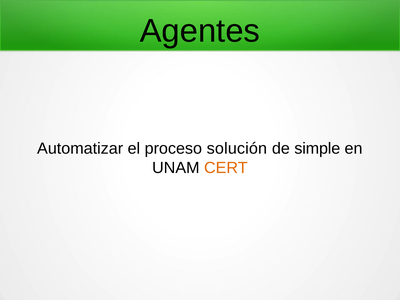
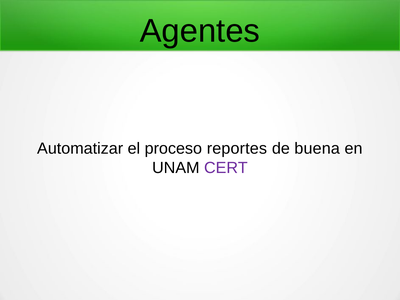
solución: solución -> reportes (237, 149)
simple: simple -> buena (317, 149)
CERT colour: orange -> purple (226, 168)
